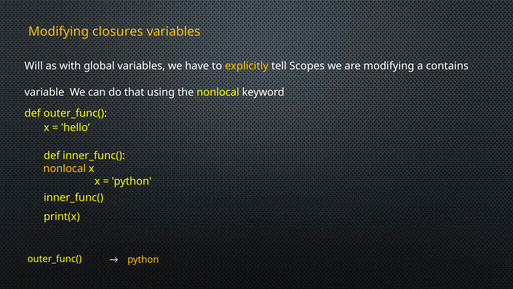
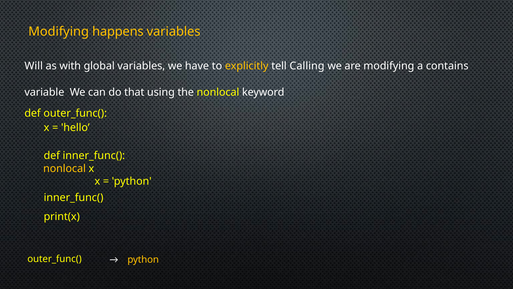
closures: closures -> happens (118, 32)
Scopes: Scopes -> Calling (307, 66)
